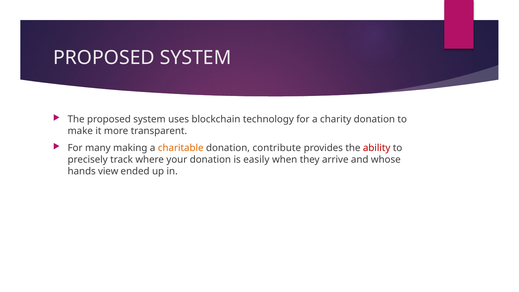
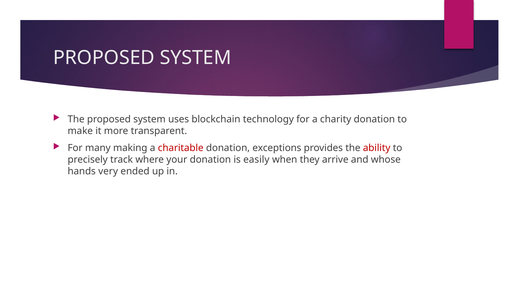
charitable colour: orange -> red (181, 148)
contribute: contribute -> exceptions (277, 148)
view: view -> very (108, 171)
